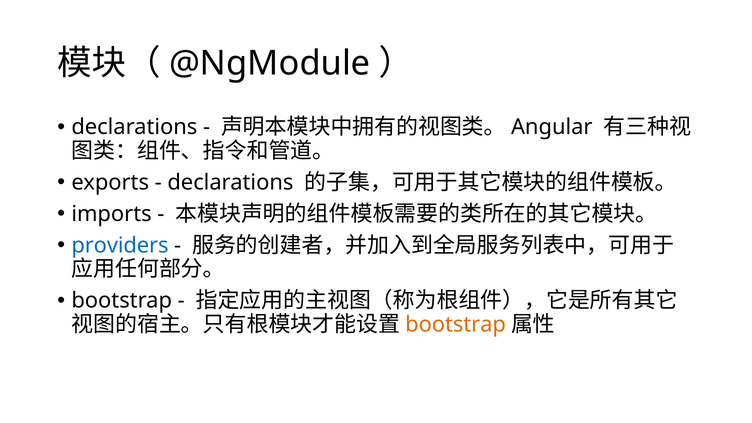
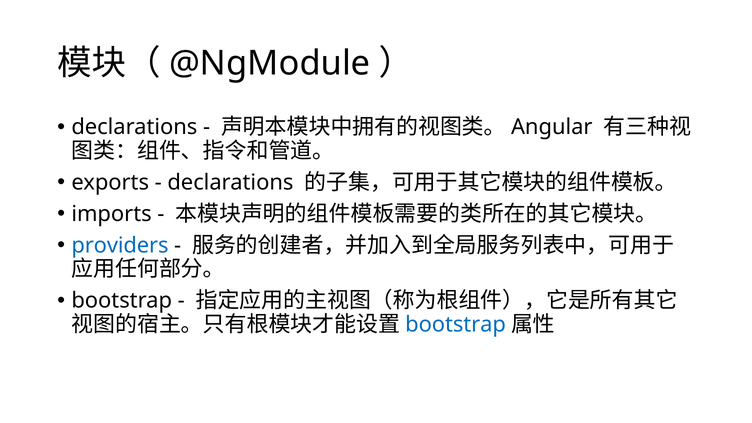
bootstrap colour: orange -> blue (456, 324)
